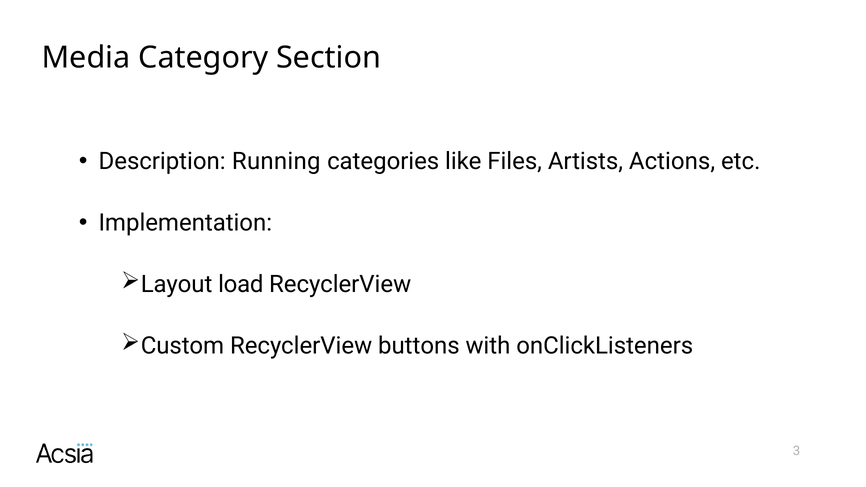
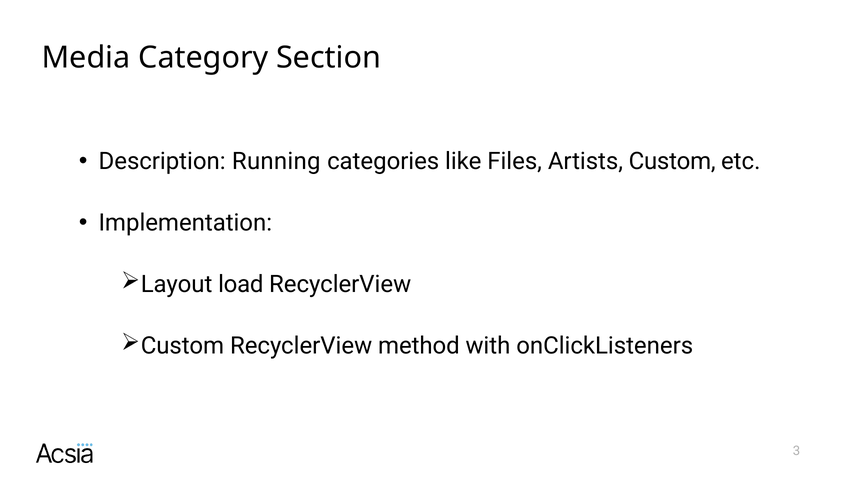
Actions: Actions -> Custom (672, 161)
buttons: buttons -> method (419, 346)
